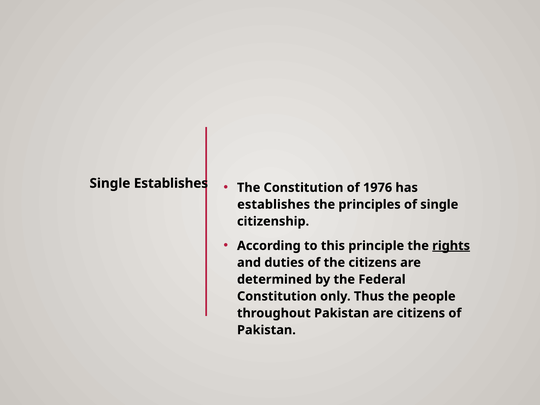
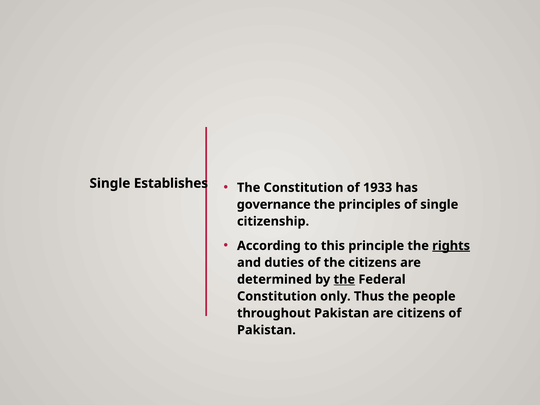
1976: 1976 -> 1933 (378, 188)
establishes: establishes -> governance (274, 204)
the underline: none -> present (344, 279)
